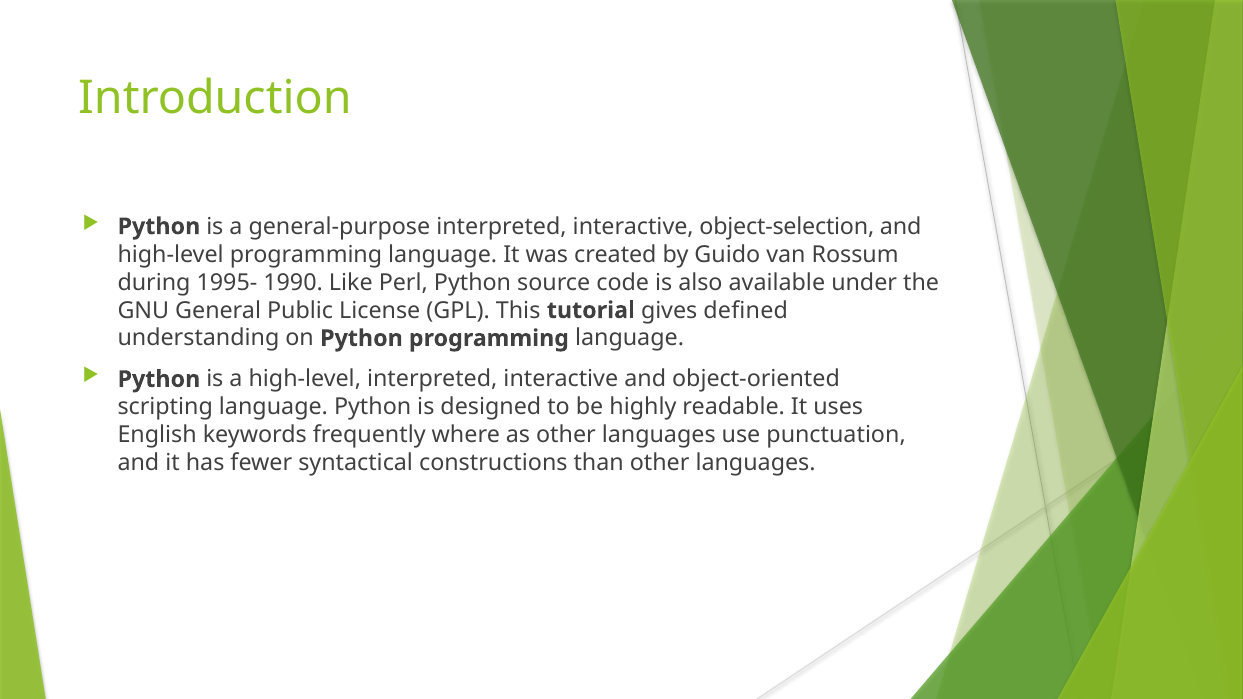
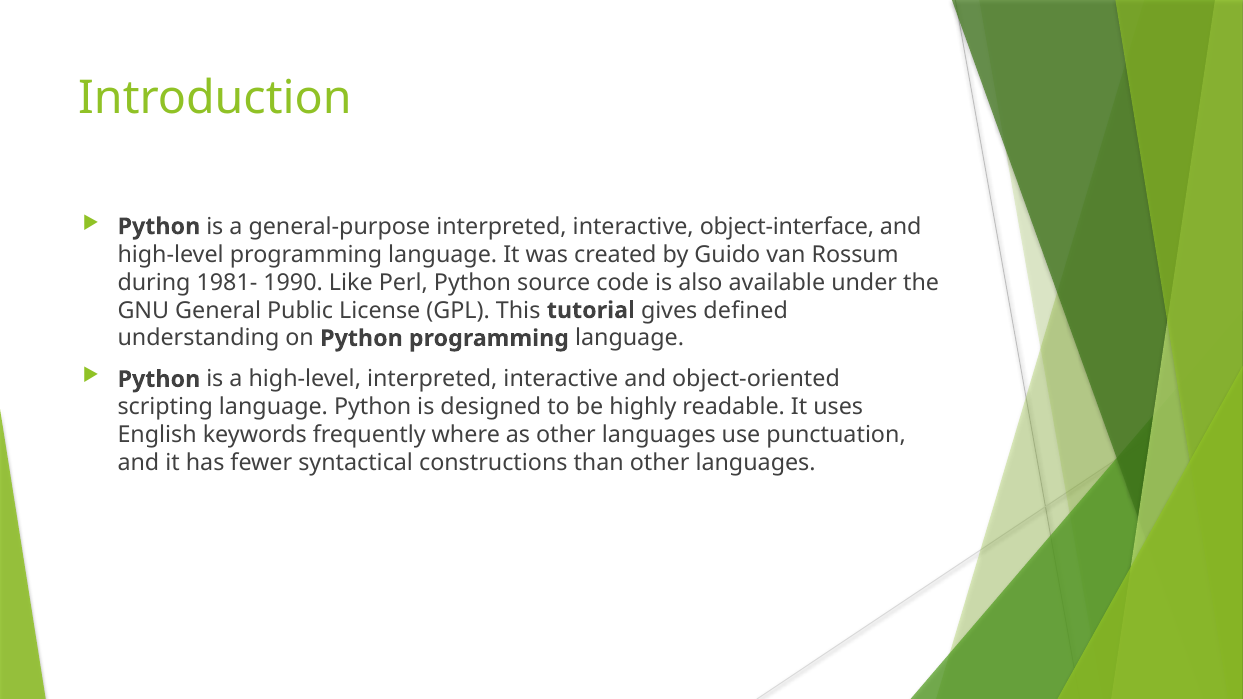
object-selection: object-selection -> object-interface (787, 227)
1995-: 1995- -> 1981- (227, 282)
